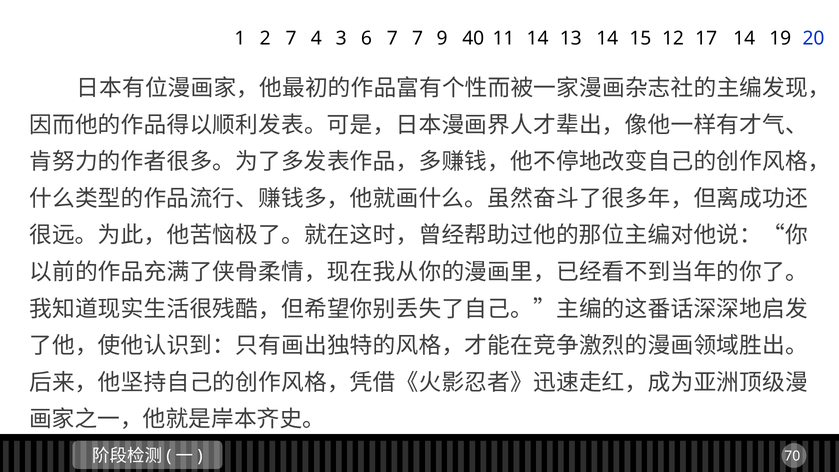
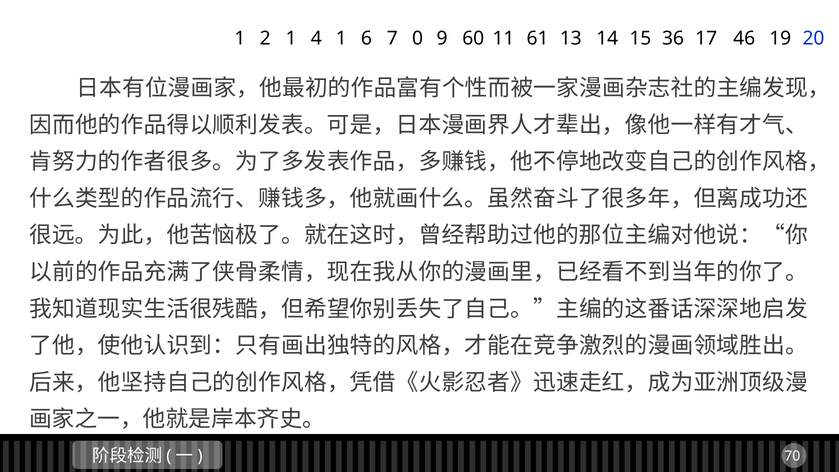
2 7: 7 -> 1 (291, 38)
4 3: 3 -> 1 (341, 38)
7 7: 7 -> 0 (418, 38)
40: 40 -> 60 (473, 38)
11 14: 14 -> 61 (538, 38)
12: 12 -> 36 (673, 38)
17 14: 14 -> 46 (744, 38)
